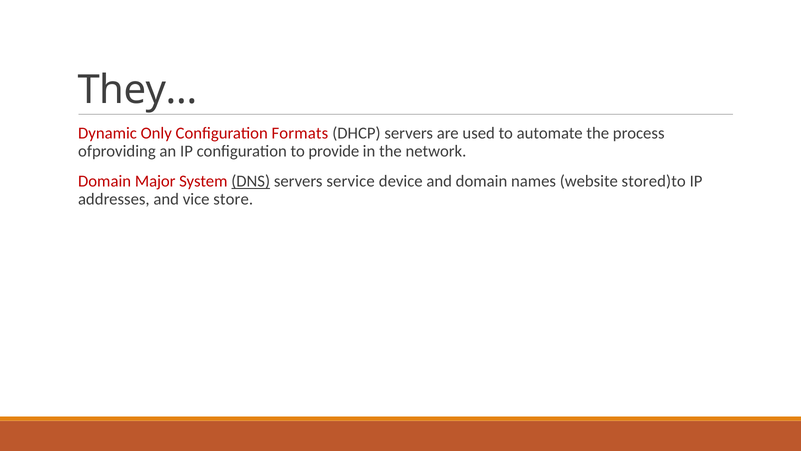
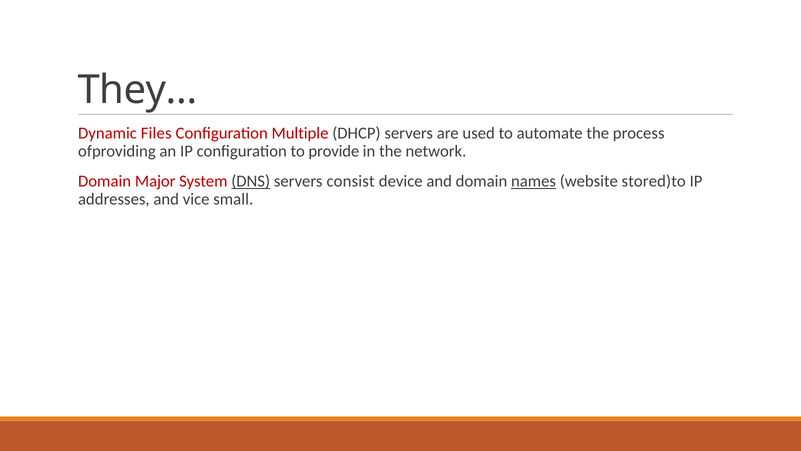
Only: Only -> Files (156, 133)
Formats: Formats -> Multiple (300, 133)
service: service -> consist (351, 181)
names underline: none -> present (534, 181)
store: store -> small (233, 199)
